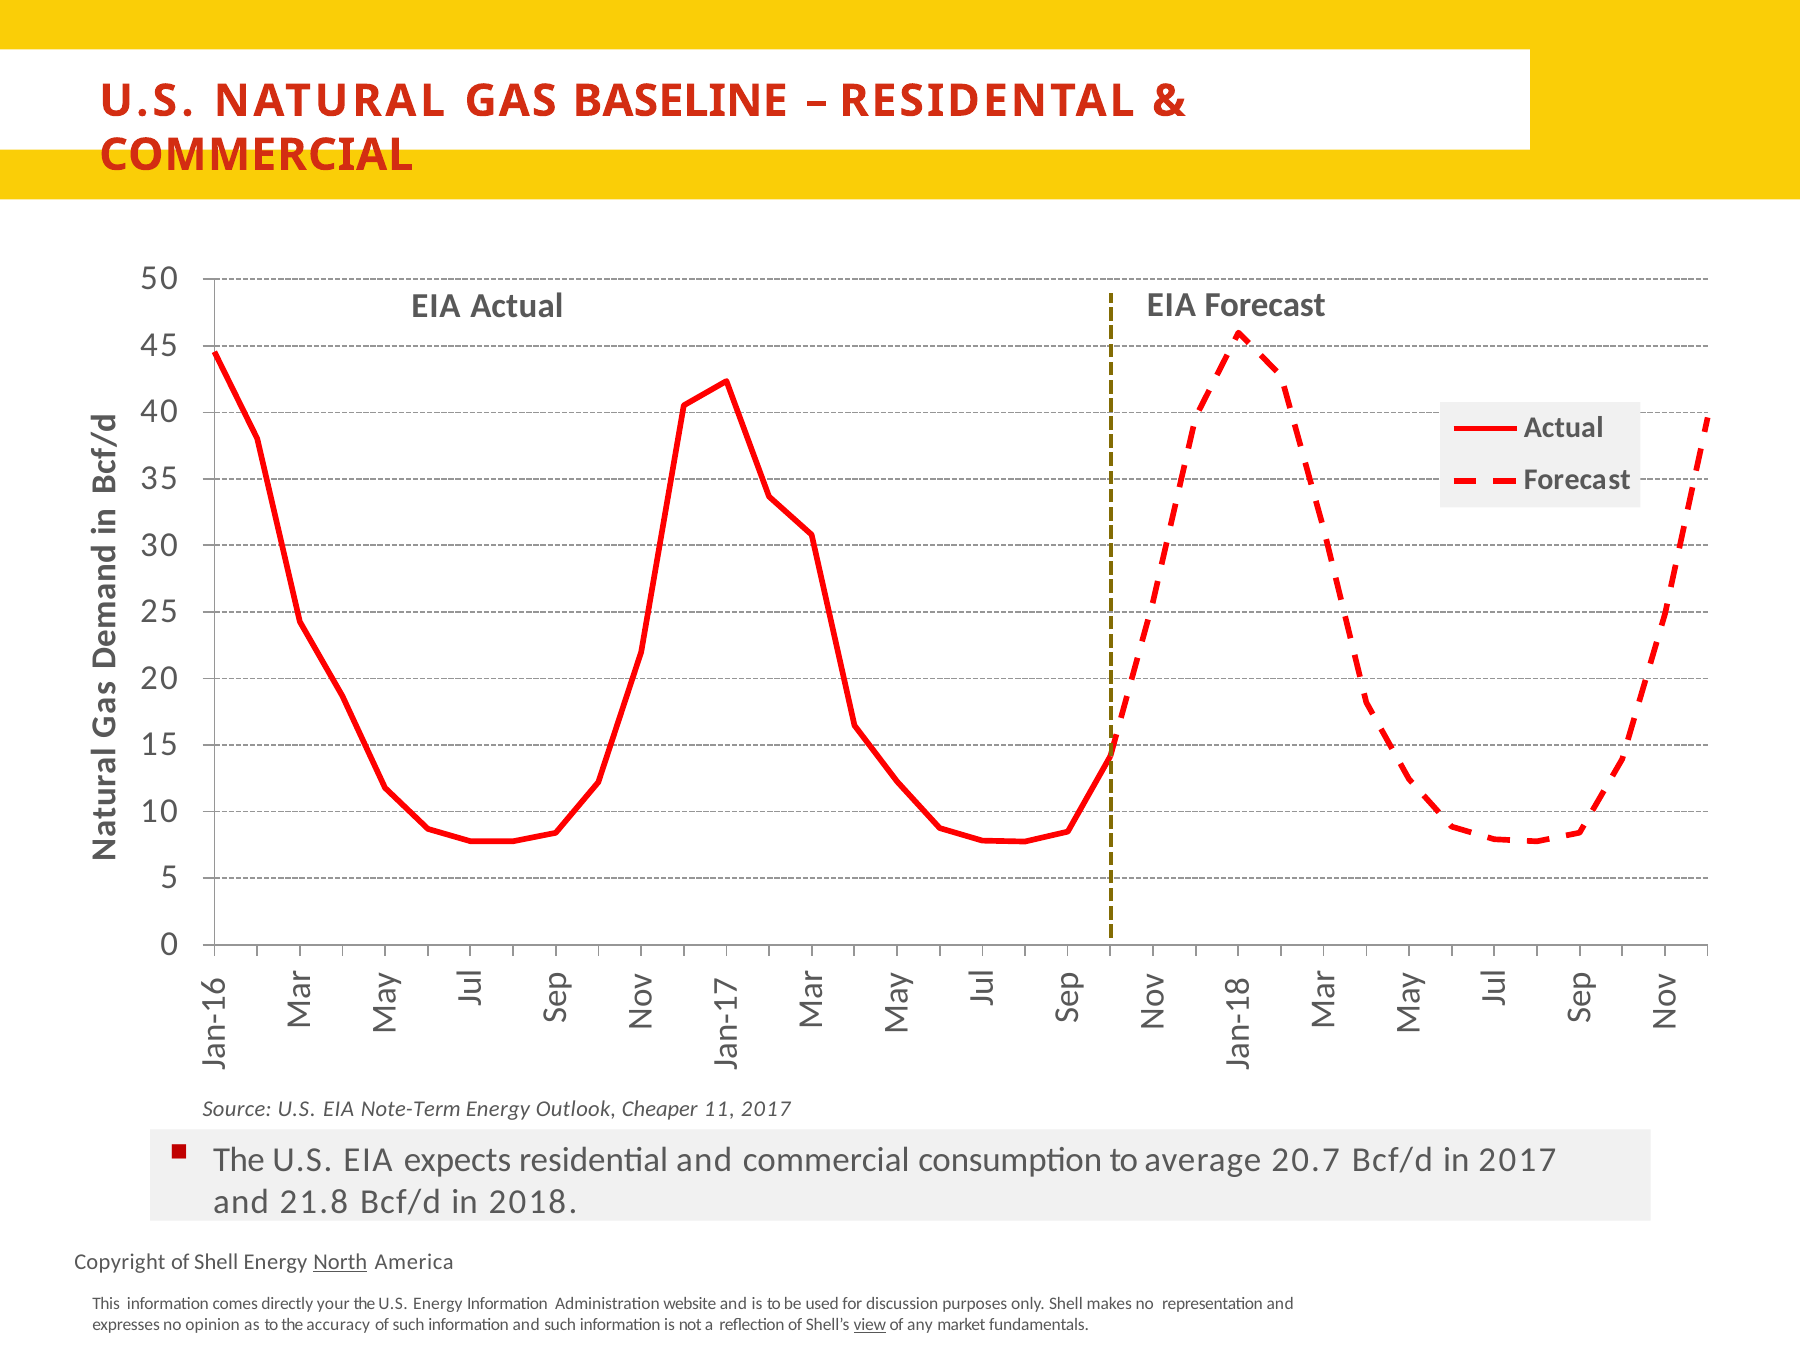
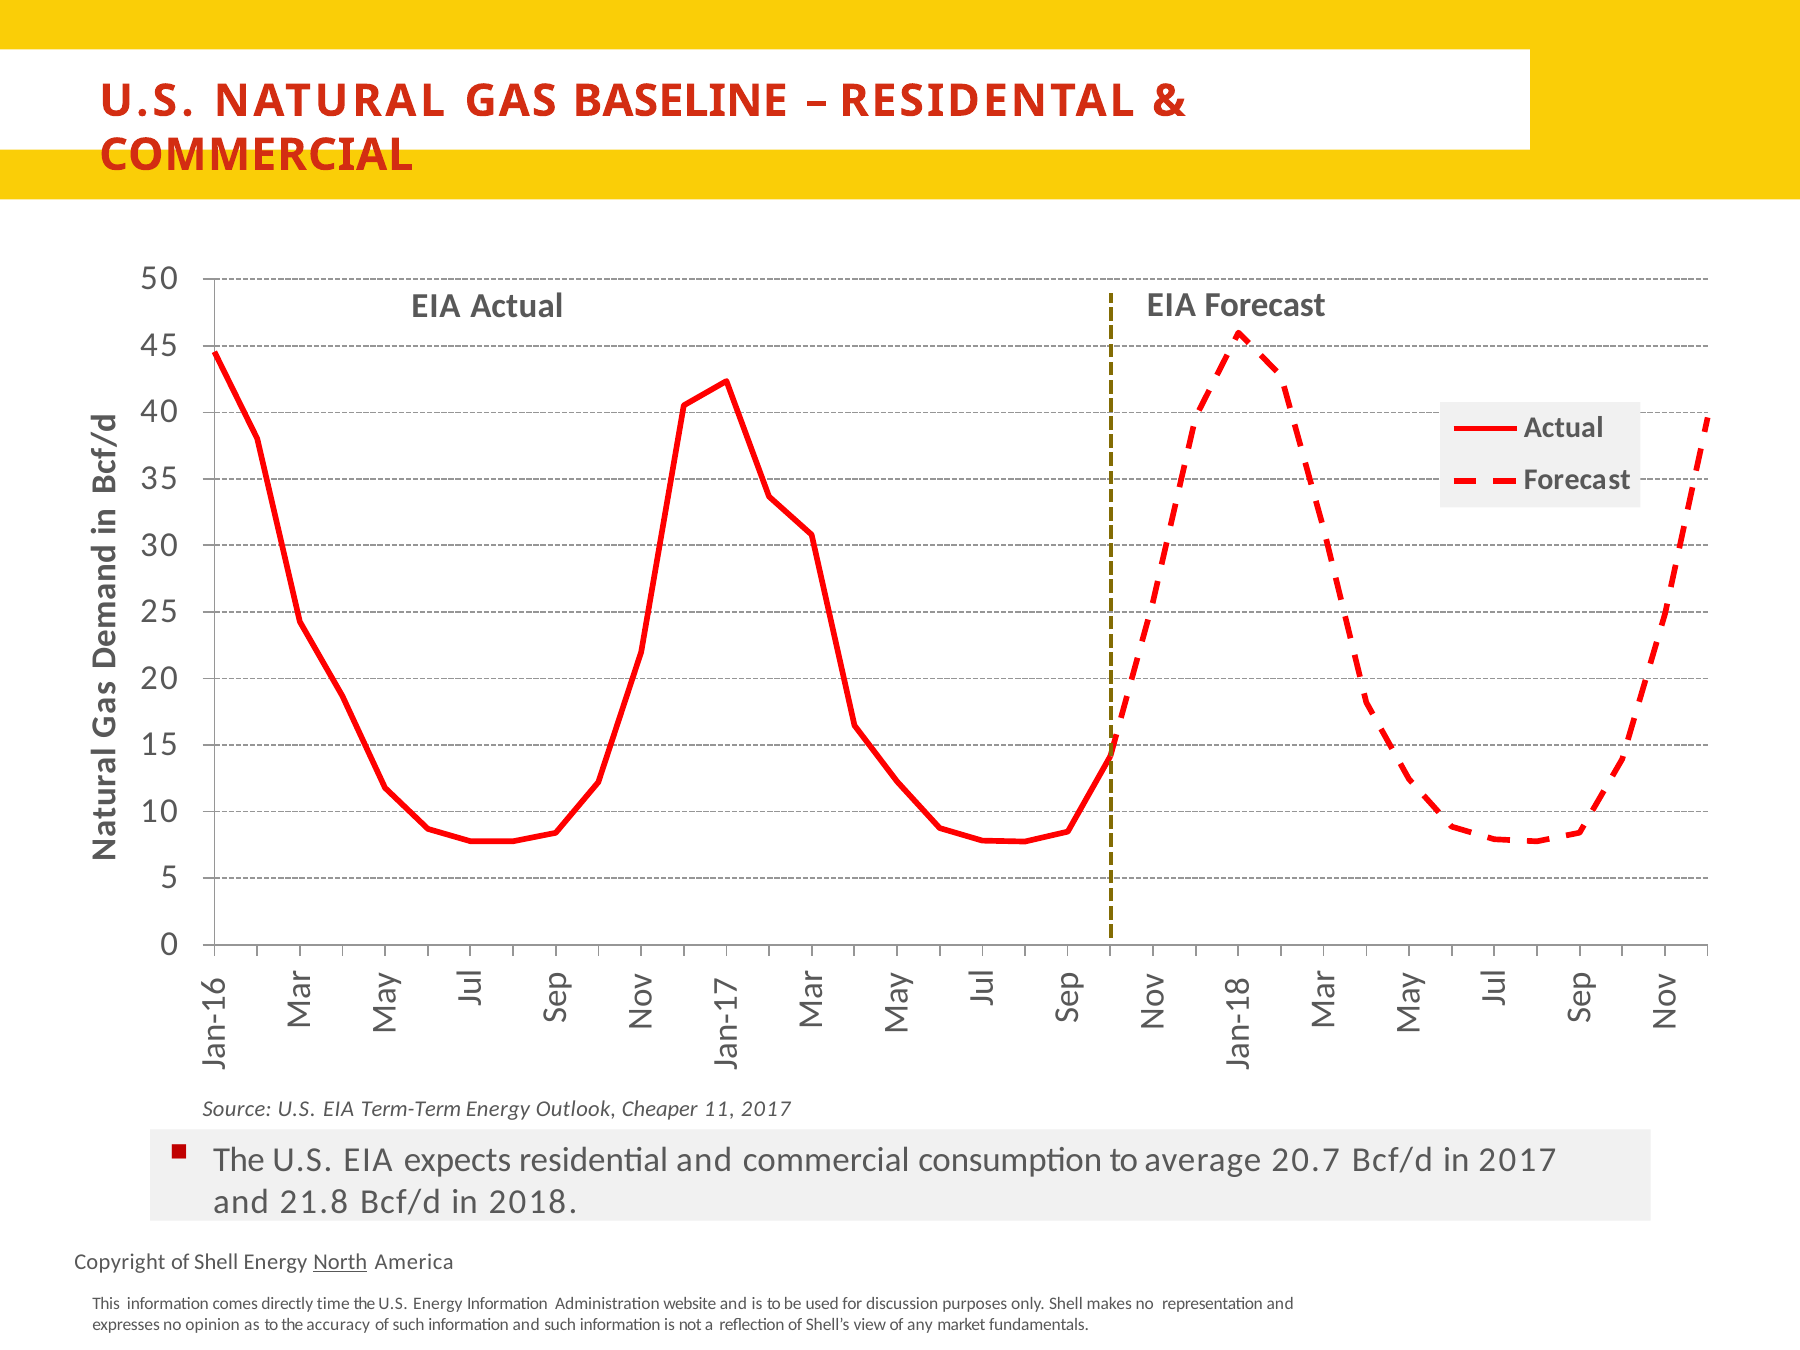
Note-Term: Note-Term -> Term-Term (411, 1109)
your: your -> time (333, 1304)
view underline: present -> none (870, 1325)
